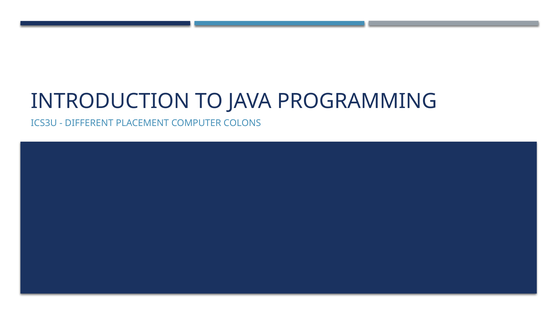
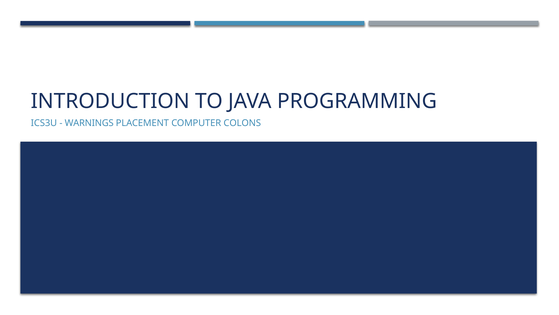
DIFFERENT: DIFFERENT -> WARNINGS (89, 123)
